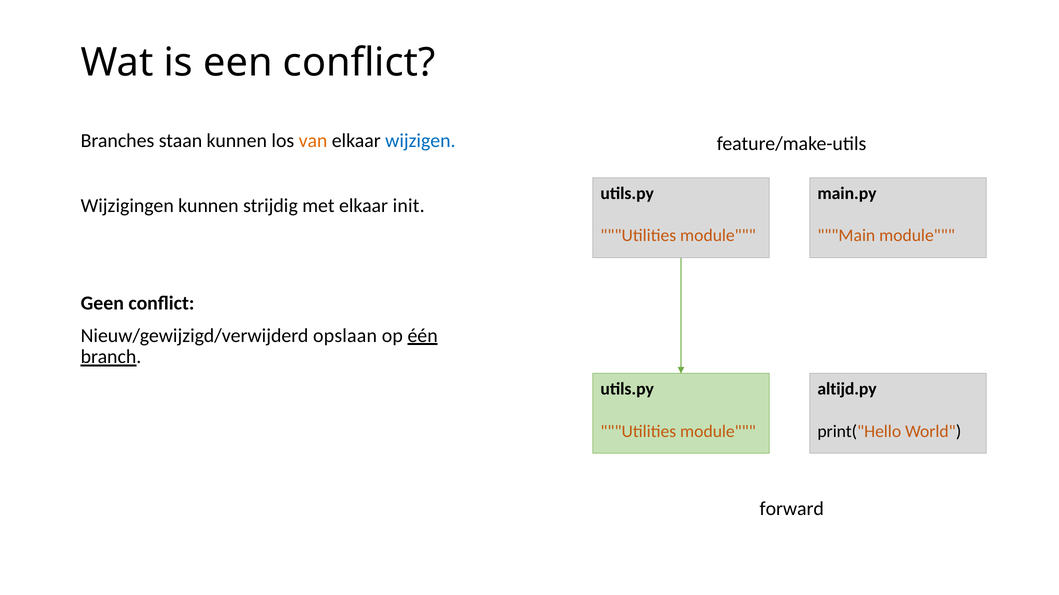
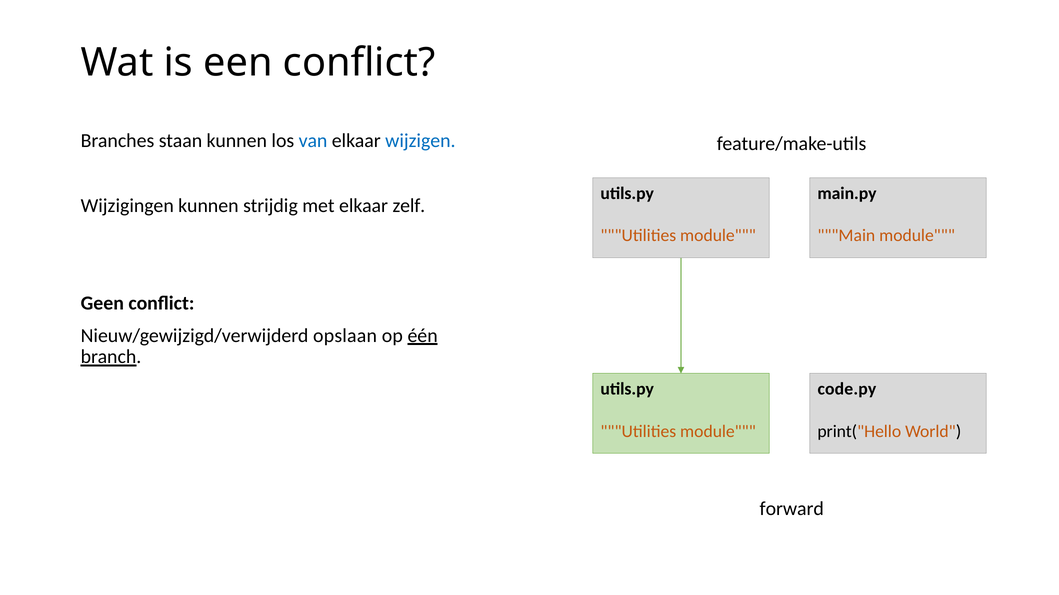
van colour: orange -> blue (313, 141)
init: init -> zelf (409, 206)
altijd.py: altijd.py -> code.py (847, 390)
